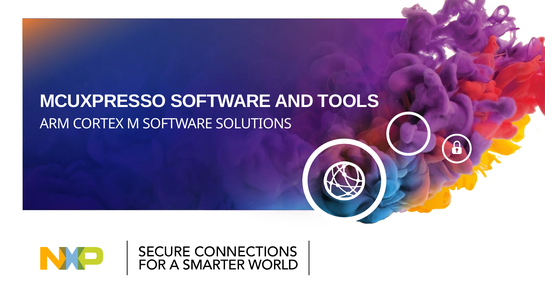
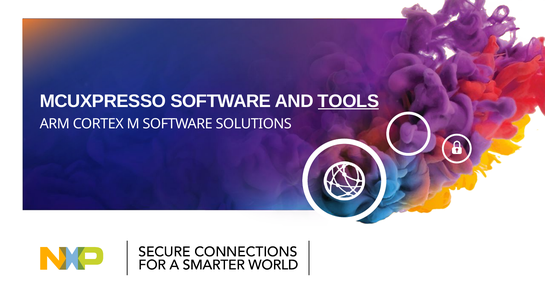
TOOLS underline: none -> present (348, 101)
